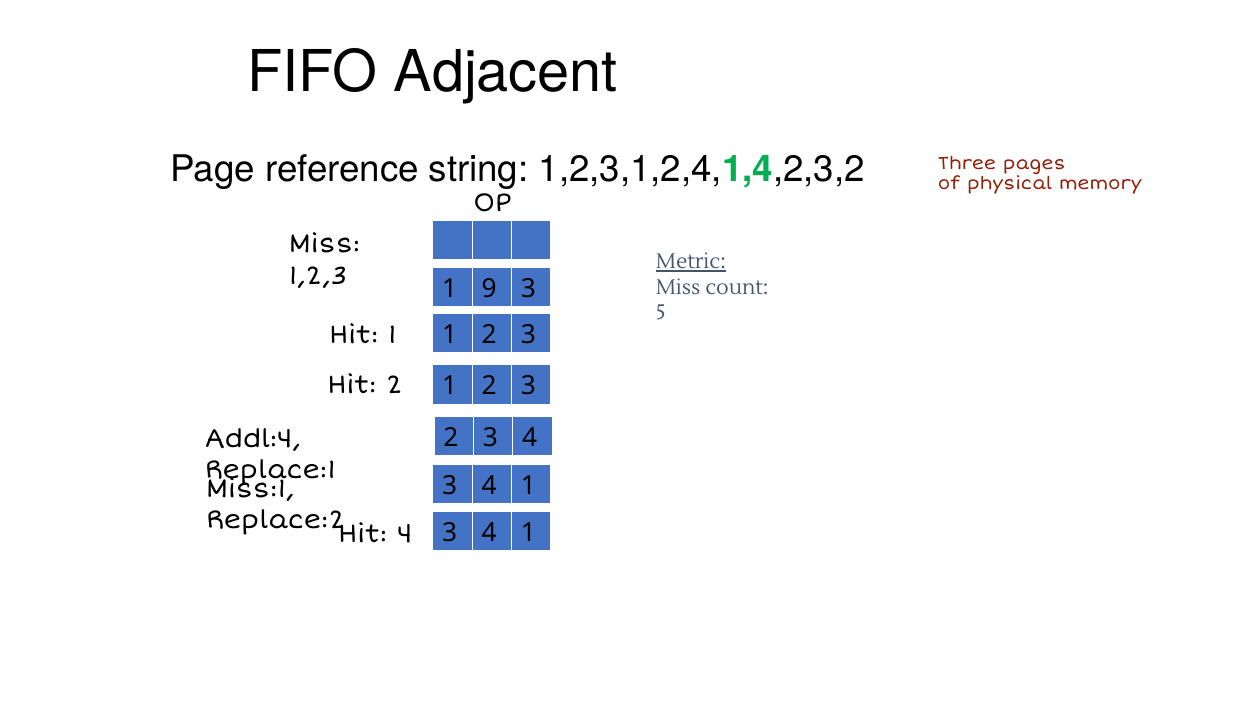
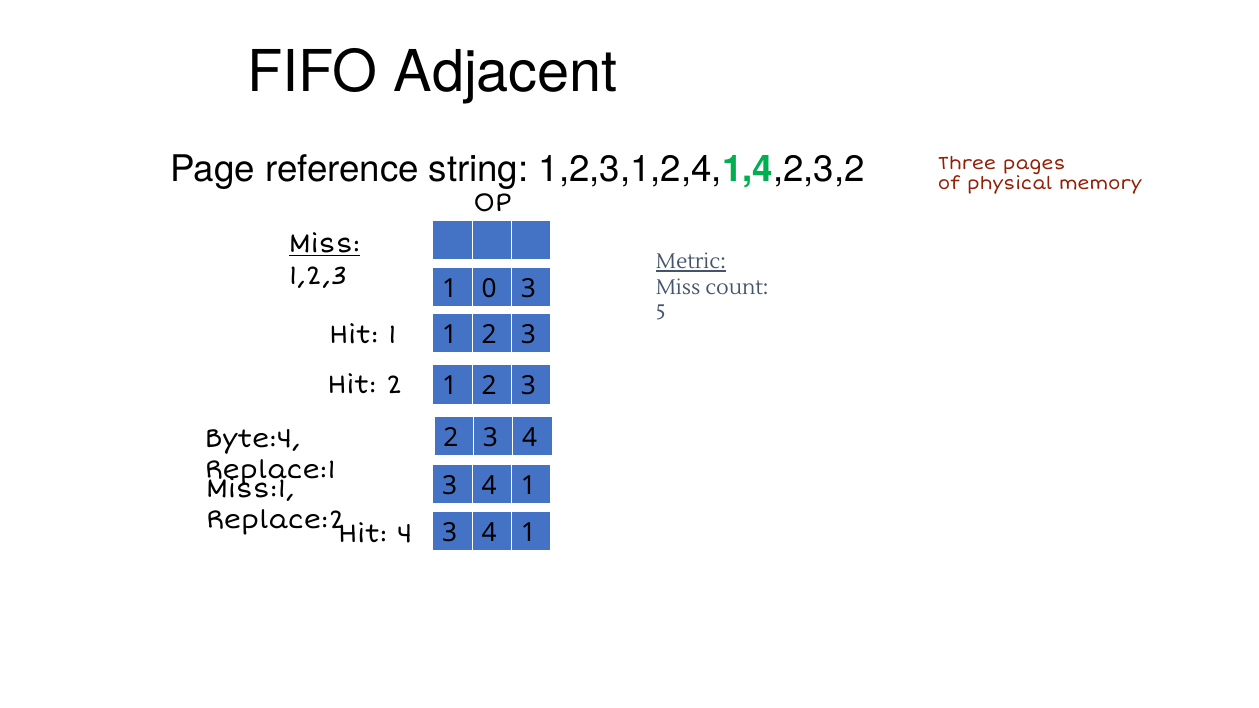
Miss underline: none -> present (325, 244)
9: 9 -> 0 (489, 289)
Addl:4: Addl:4 -> Byte:4 (253, 439)
